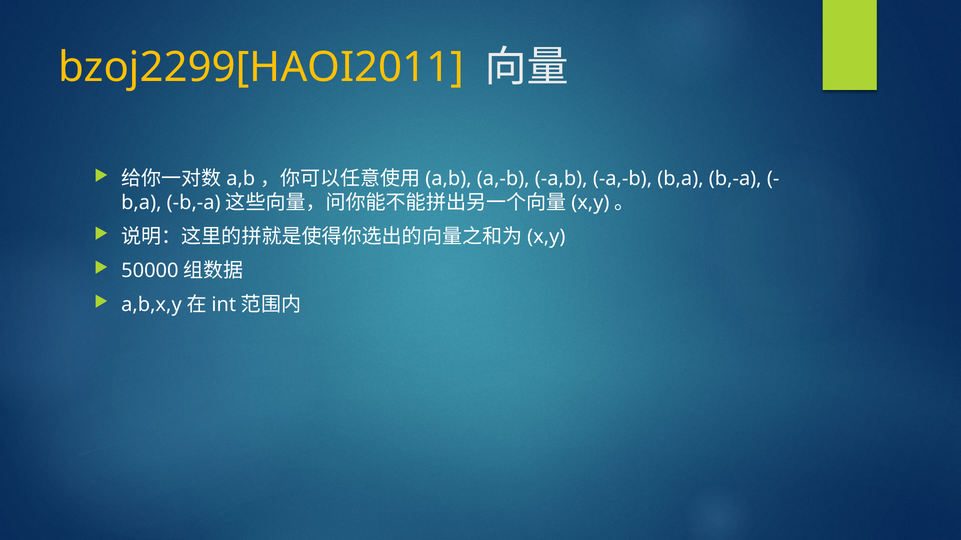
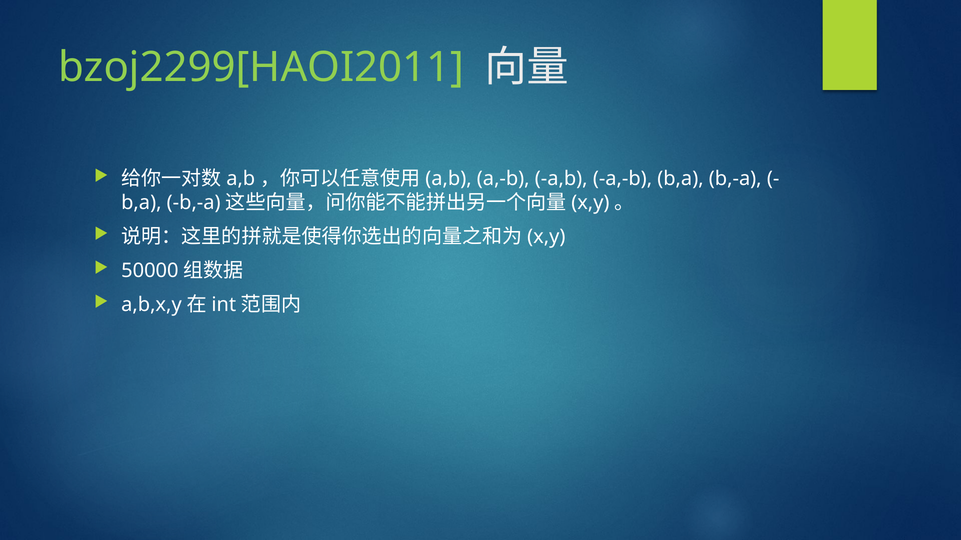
bzoj2299[HAOI2011 colour: yellow -> light green (261, 67)
